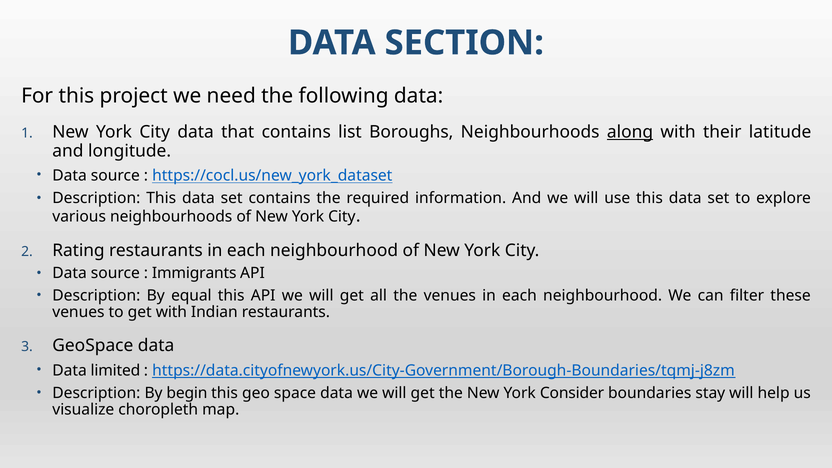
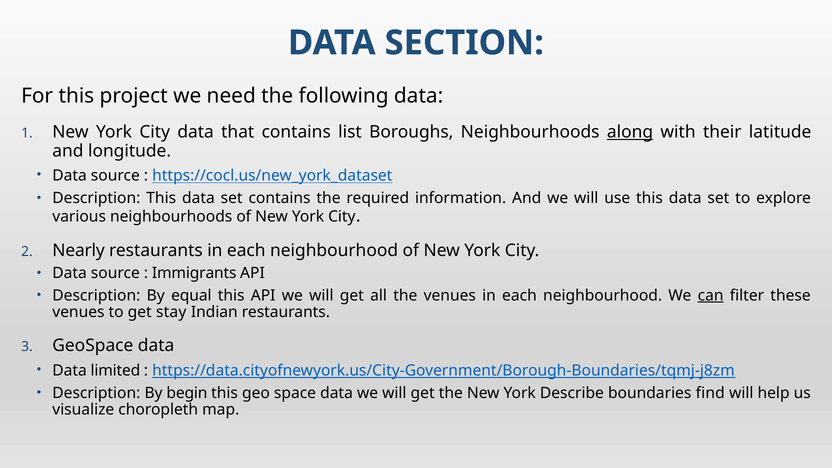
Rating: Rating -> Nearly (79, 250)
can underline: none -> present (711, 295)
get with: with -> stay (171, 312)
Consider: Consider -> Describe (572, 393)
stay: stay -> find (710, 393)
